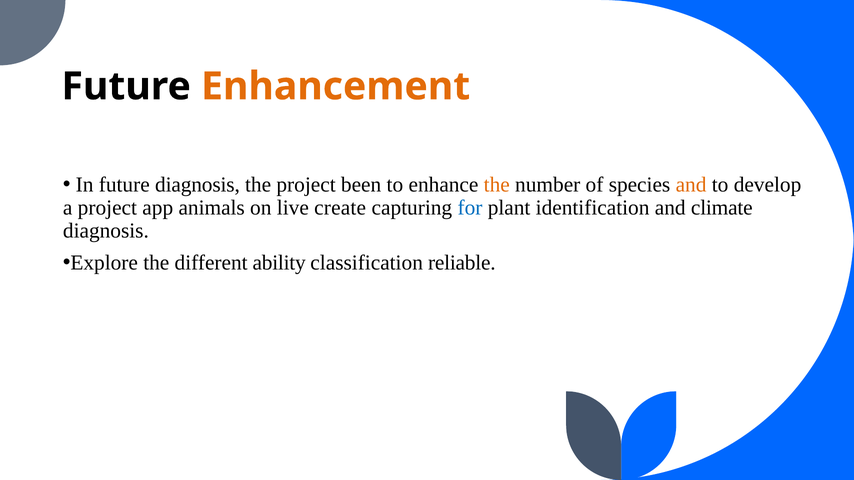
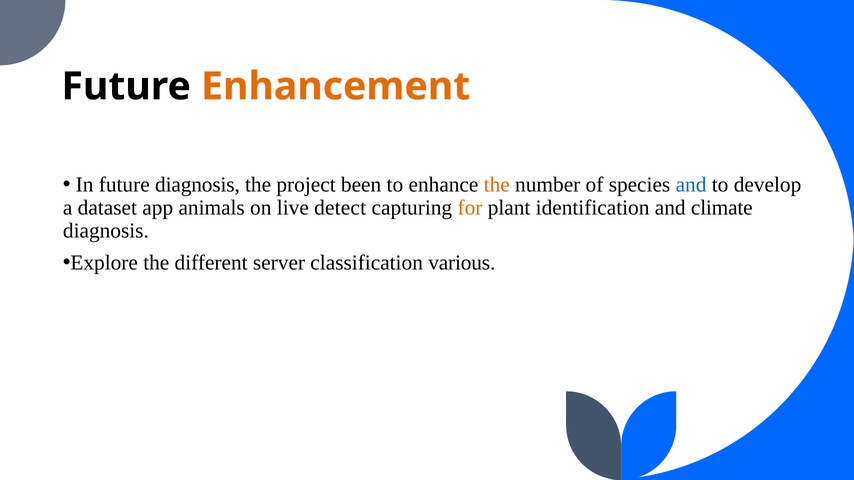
and colour: orange -> blue (691, 185)
a project: project -> dataset (107, 208)
create: create -> detect (340, 208)
for colour: blue -> orange (470, 208)
ability: ability -> server (279, 263)
reliable: reliable -> various (462, 263)
